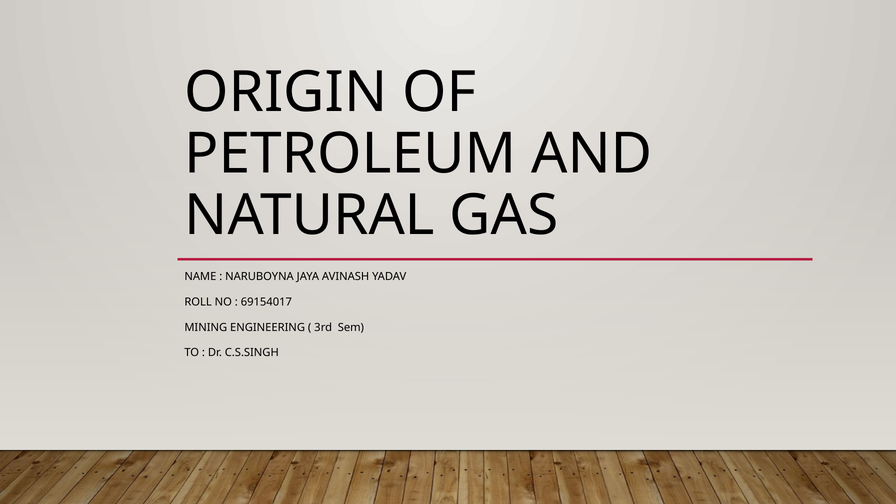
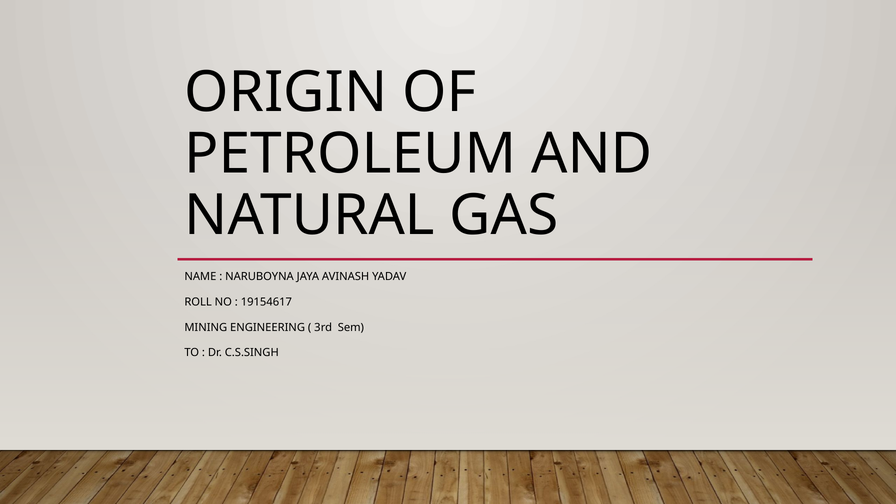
69154017: 69154017 -> 19154617 (266, 302)
